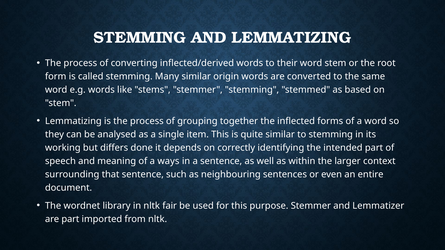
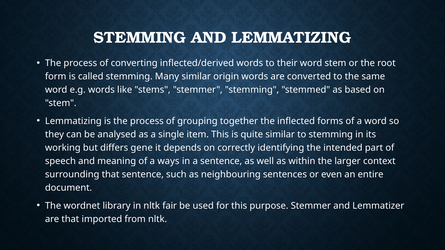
done: done -> gene (142, 148)
are part: part -> that (70, 219)
